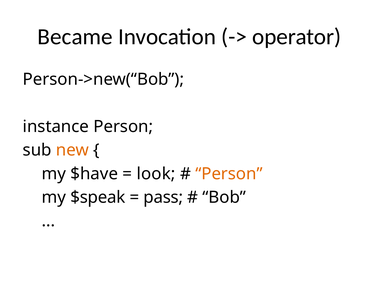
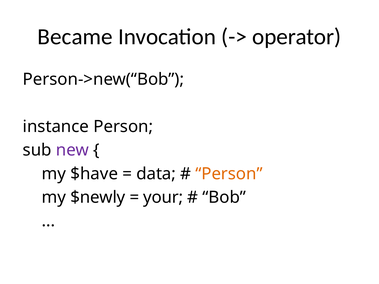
new colour: orange -> purple (72, 150)
look: look -> data (156, 174)
$speak: $speak -> $newly (98, 197)
pass: pass -> your (163, 197)
